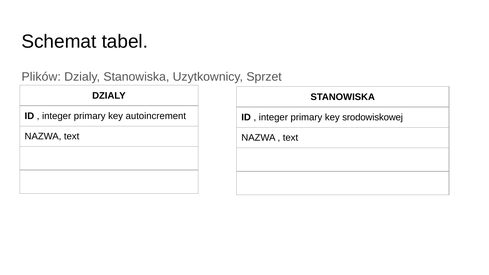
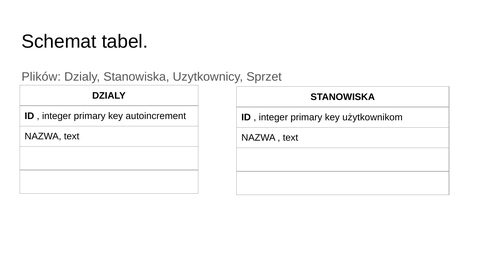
srodowiskowej: srodowiskowej -> użytkownikom (373, 117)
